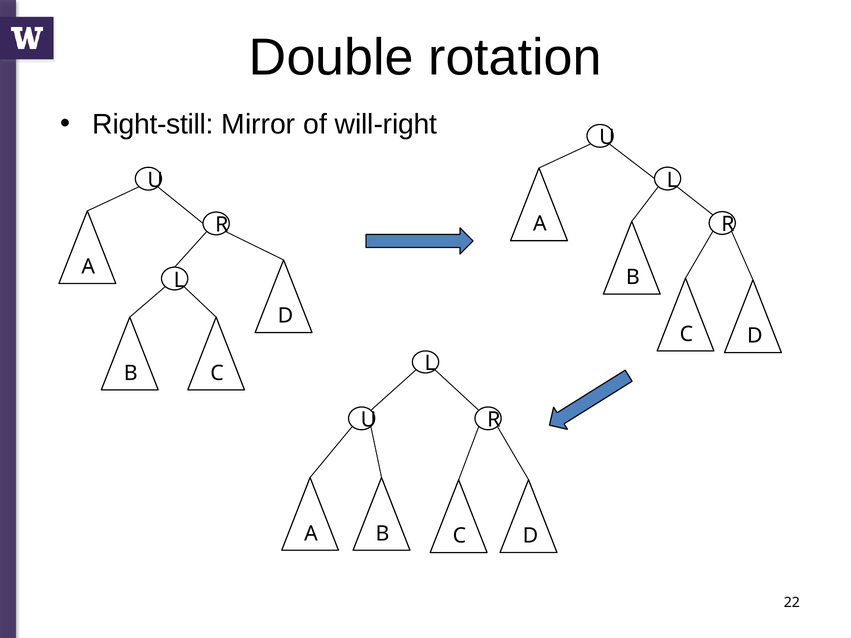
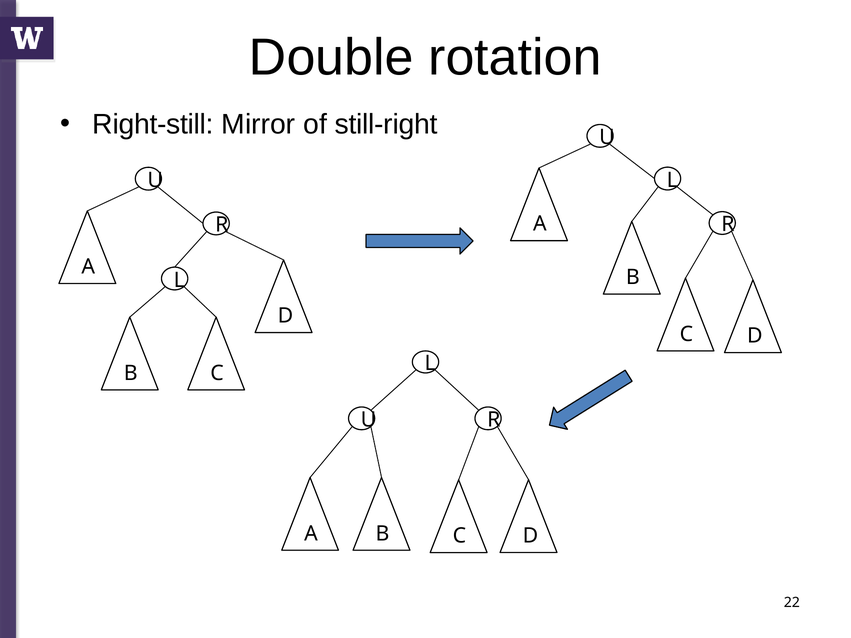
will-right: will-right -> still-right (386, 124)
